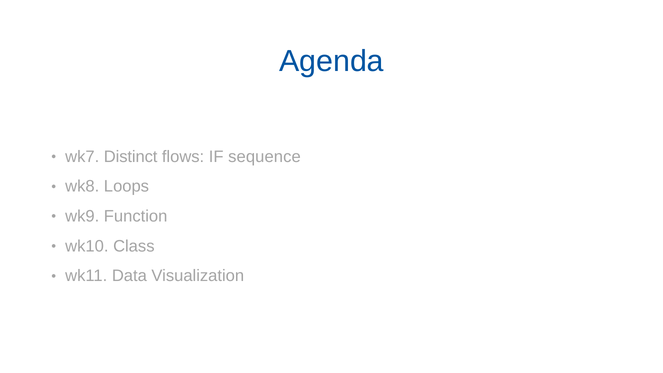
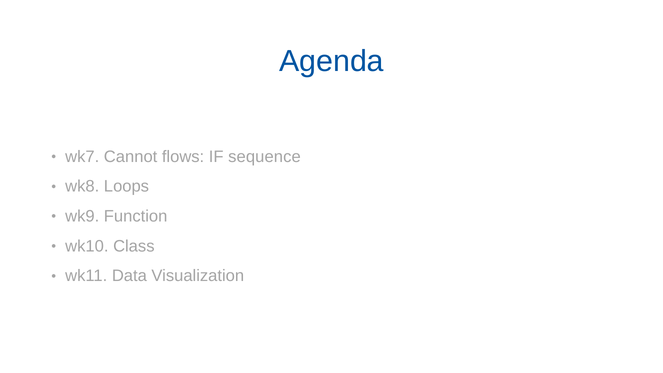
Distinct: Distinct -> Cannot (131, 157)
